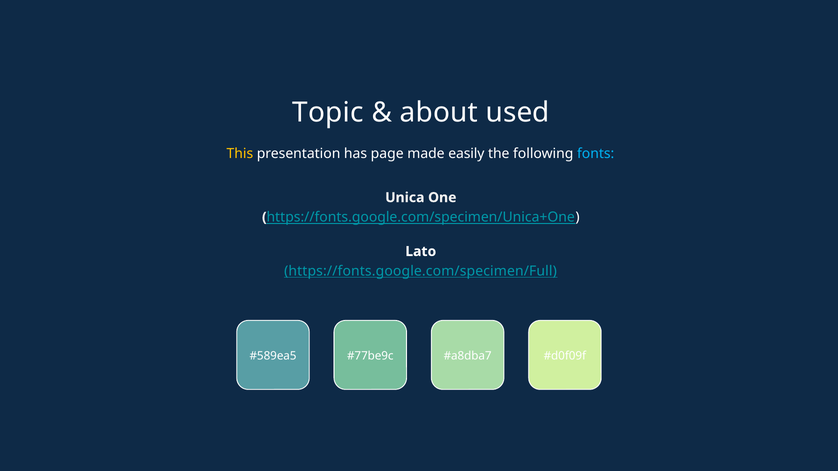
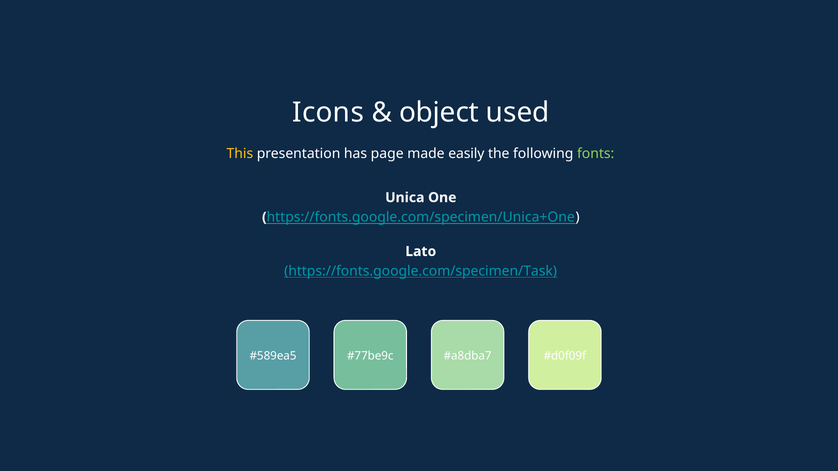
Topic: Topic -> Icons (328, 113)
about: about -> object (439, 113)
fonts colour: light blue -> light green (596, 154)
https://fonts.google.com/specimen/Full: https://fonts.google.com/specimen/Full -> https://fonts.google.com/specimen/Task (421, 271)
